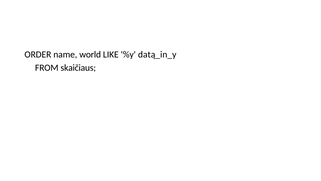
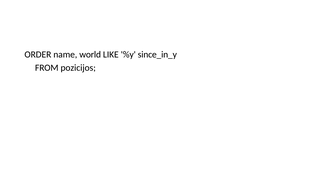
datą_in_y: datą_in_y -> since_in_y (157, 54)
skaičiaus: skaičiaus -> pozicijos (78, 68)
